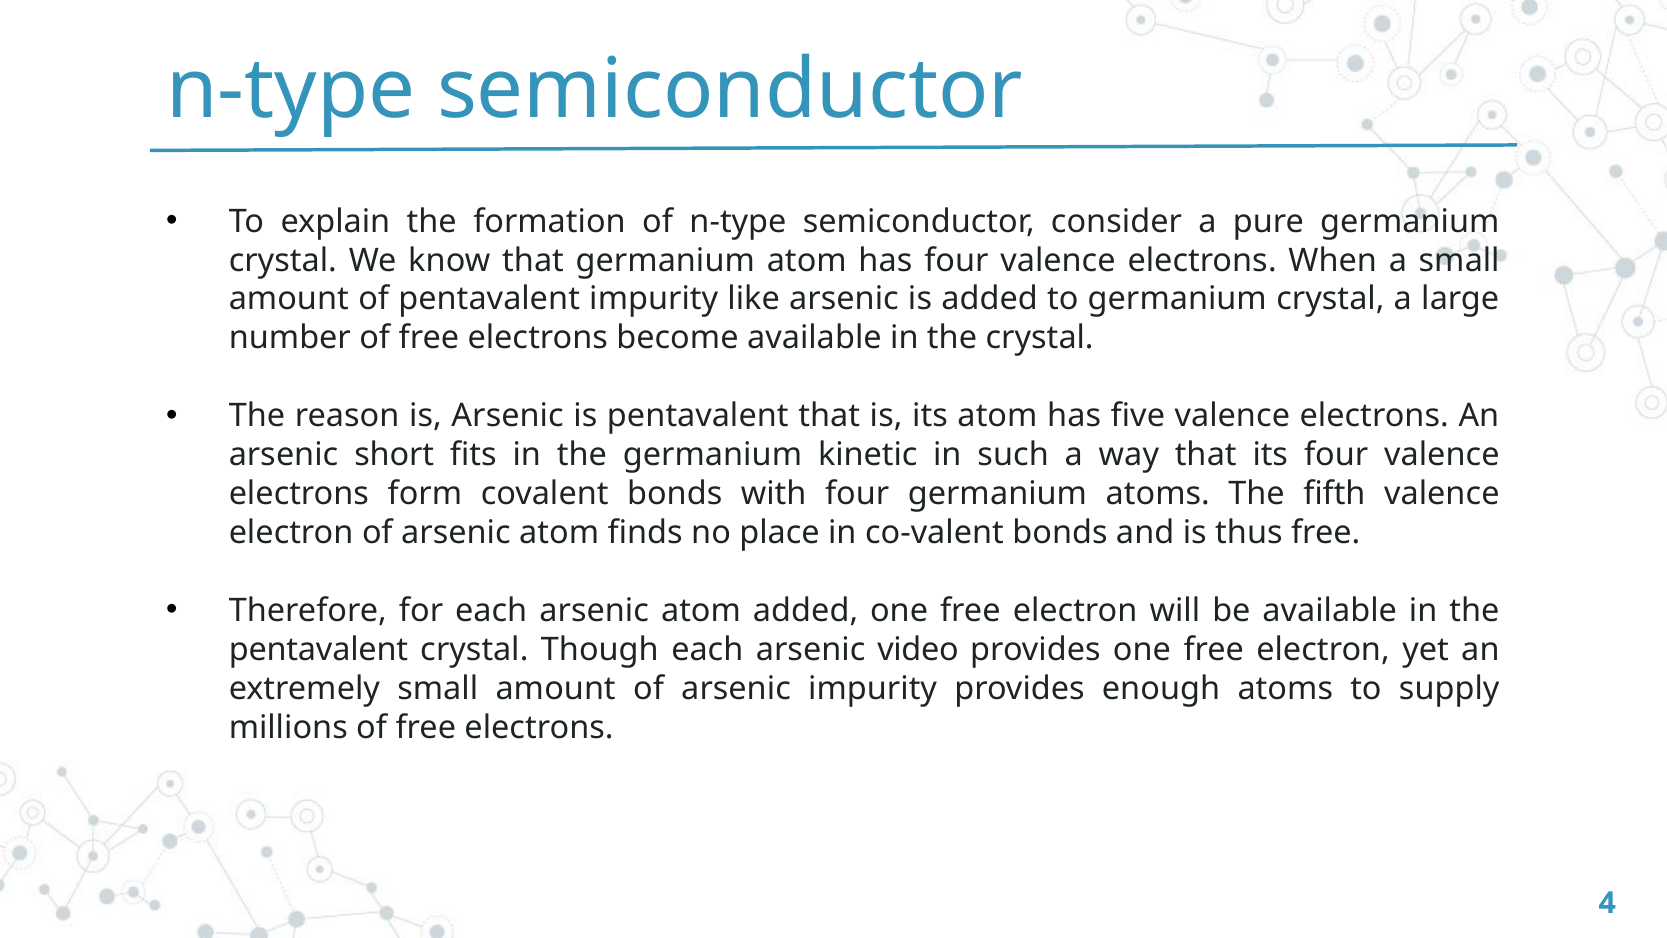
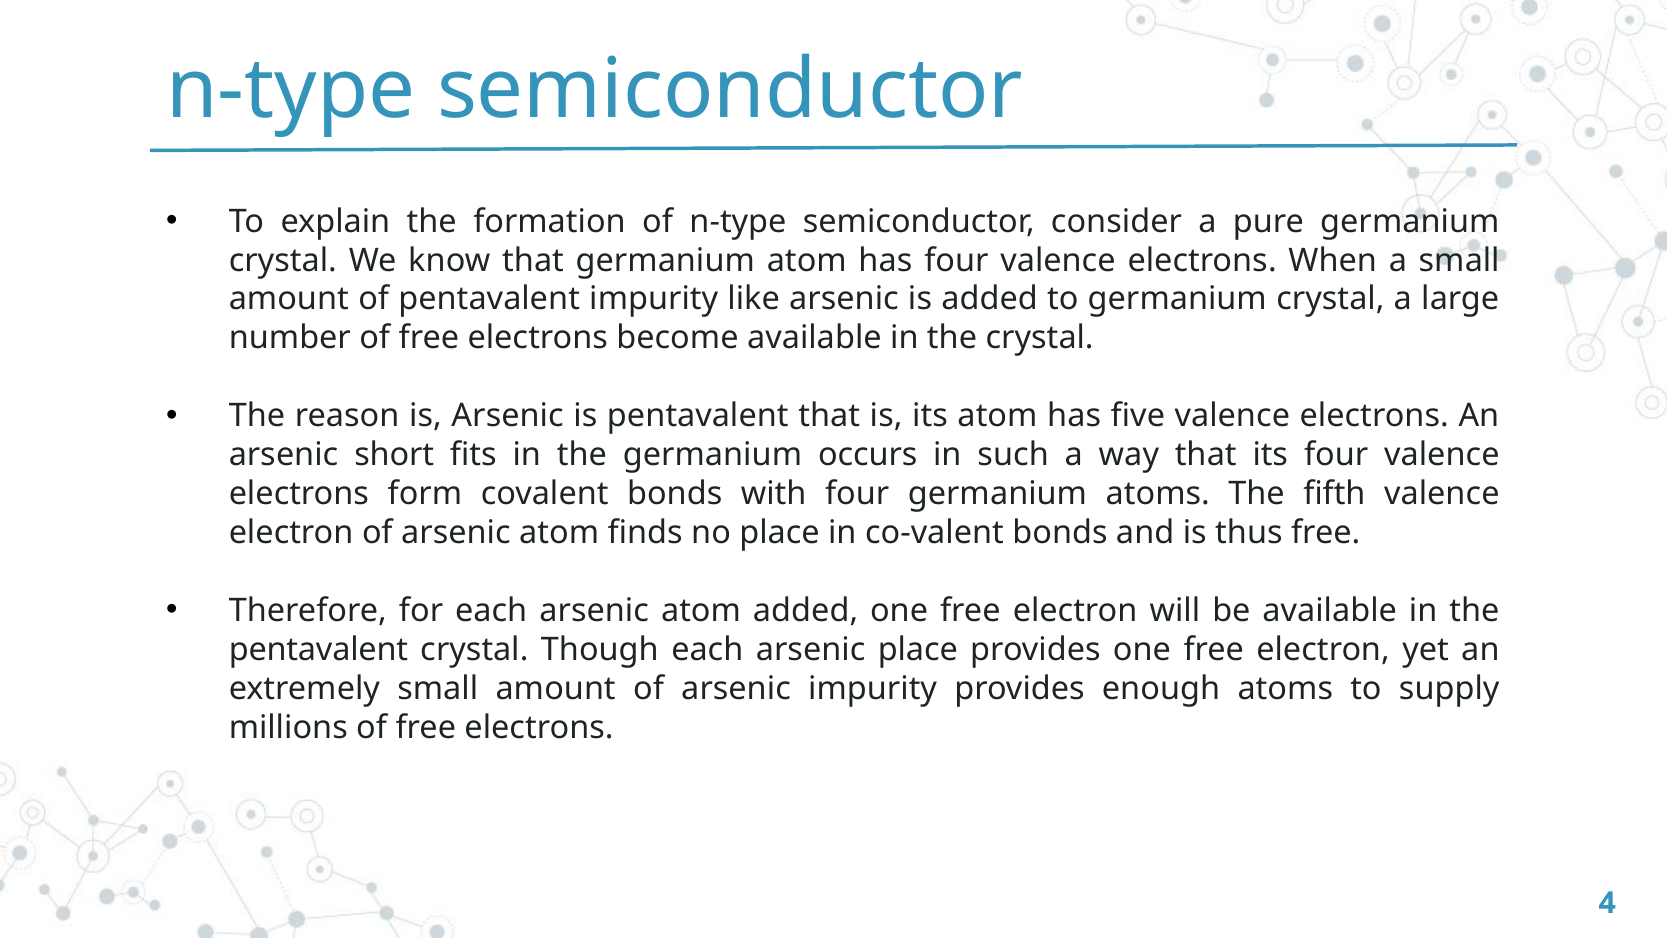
kinetic: kinetic -> occurs (868, 455)
arsenic video: video -> place (918, 649)
